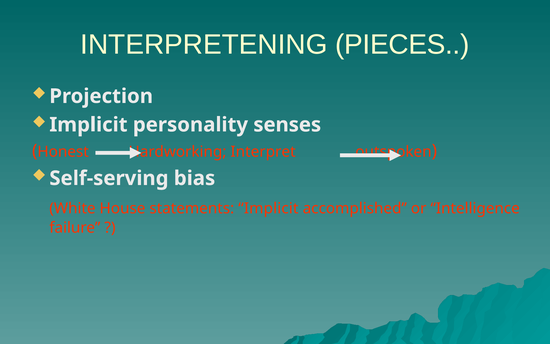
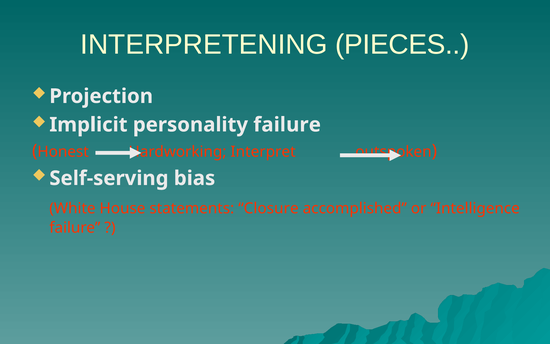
personality senses: senses -> failure (287, 125)
statements Implicit: Implicit -> Closure (268, 208)
